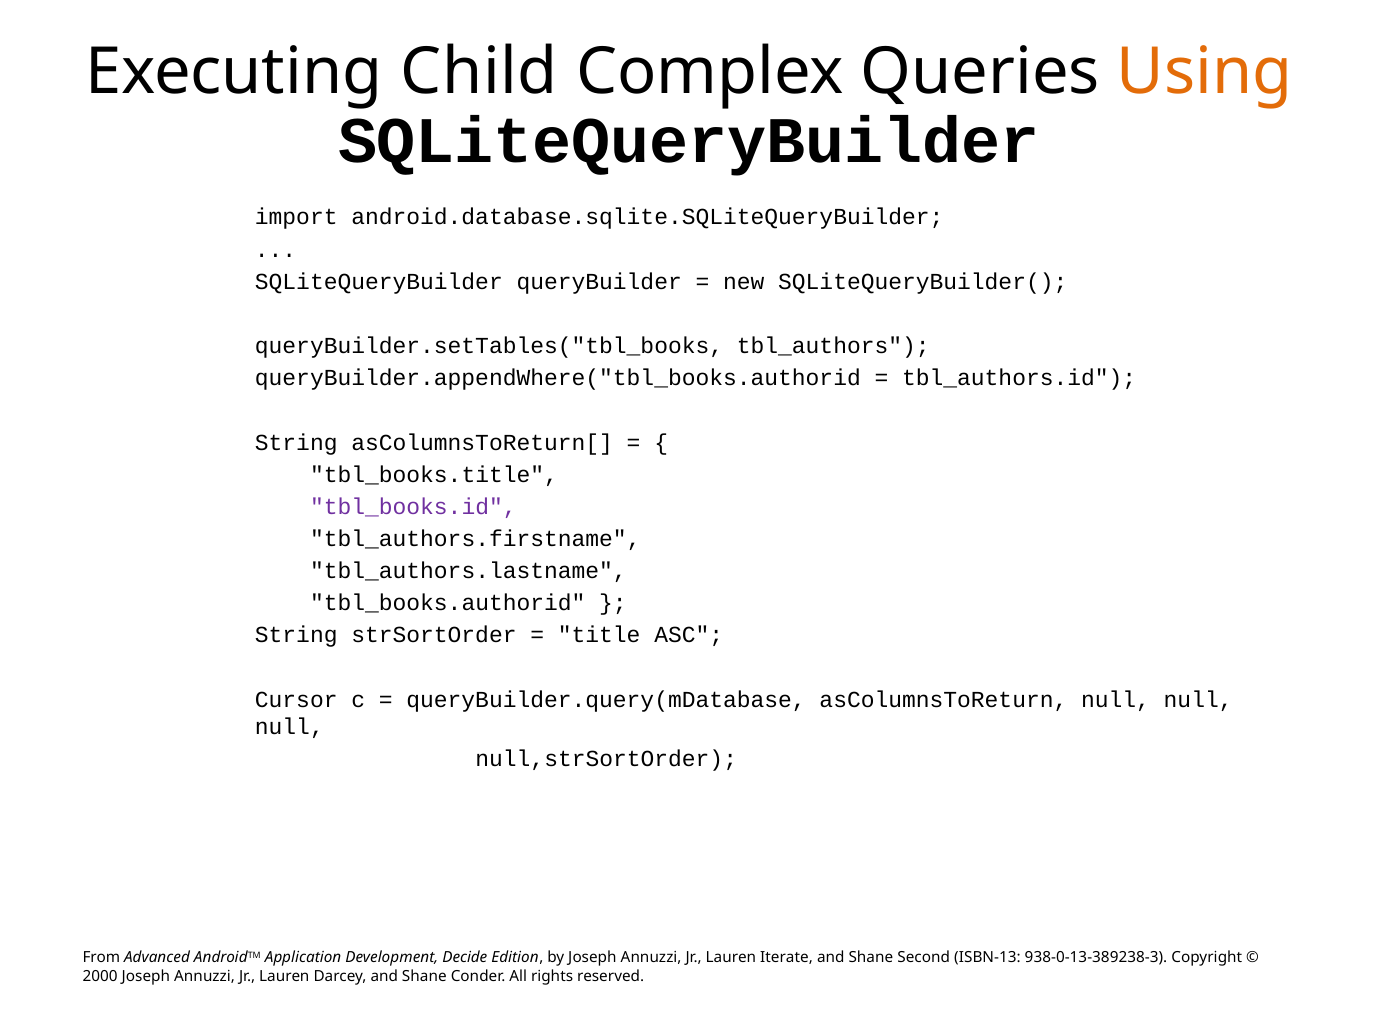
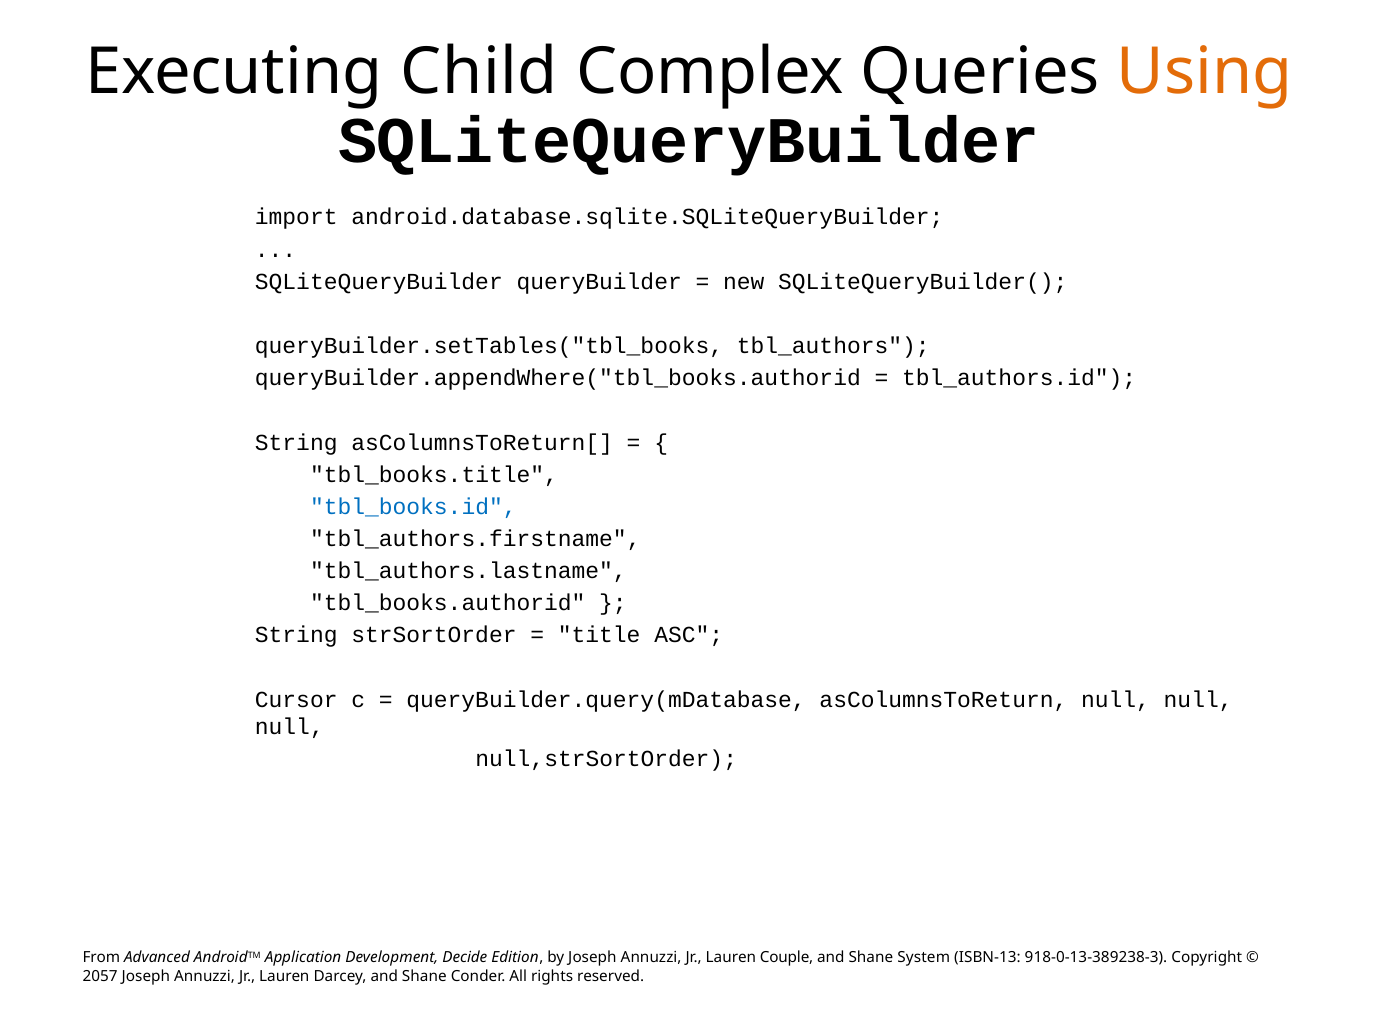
tbl_books.id colour: purple -> blue (413, 507)
Iterate: Iterate -> Couple (787, 958)
Second: Second -> System (924, 958)
938-0-13-389238-3: 938-0-13-389238-3 -> 918-0-13-389238-3 (1096, 958)
2000: 2000 -> 2057 (100, 977)
